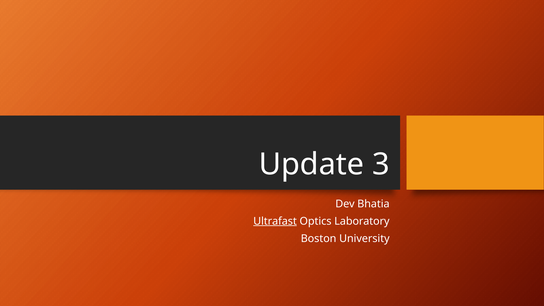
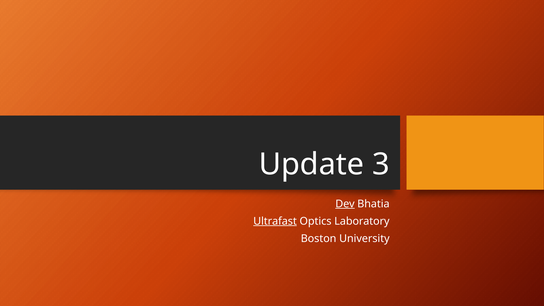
Dev underline: none -> present (345, 204)
